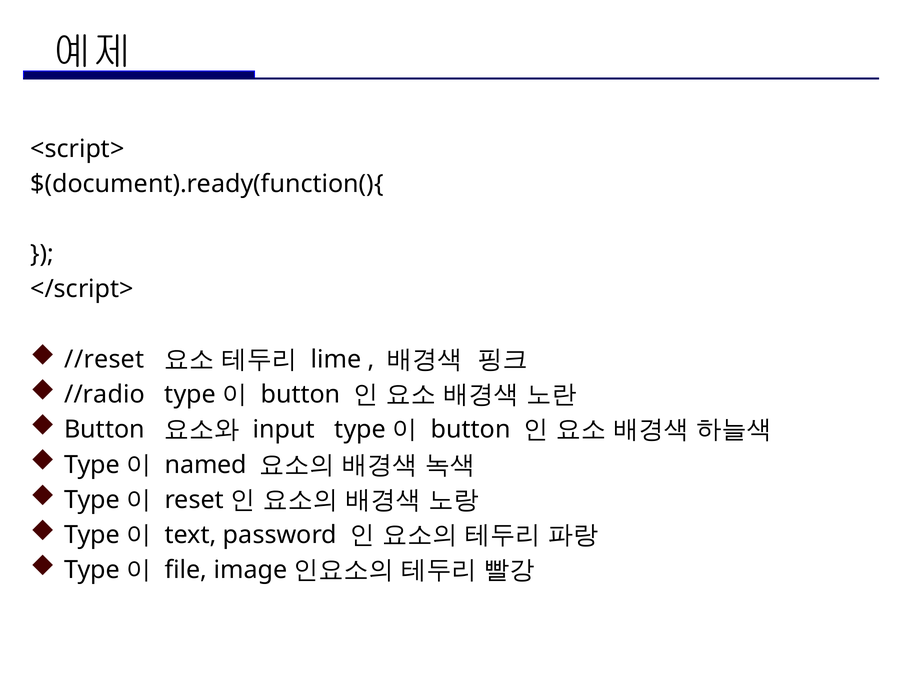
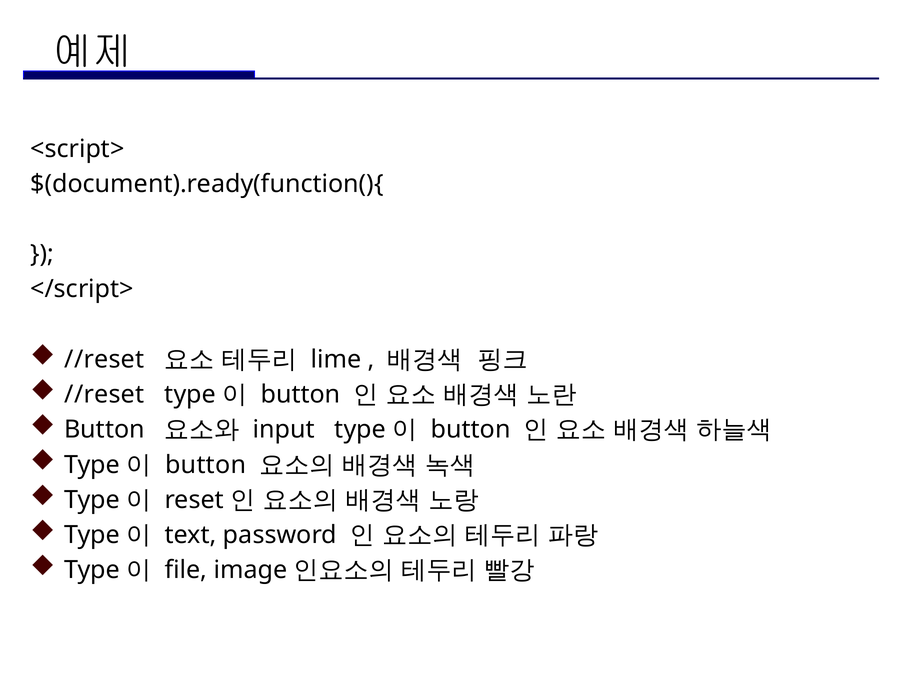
//radio: //radio -> //reset (104, 395)
named: named -> button (206, 465)
